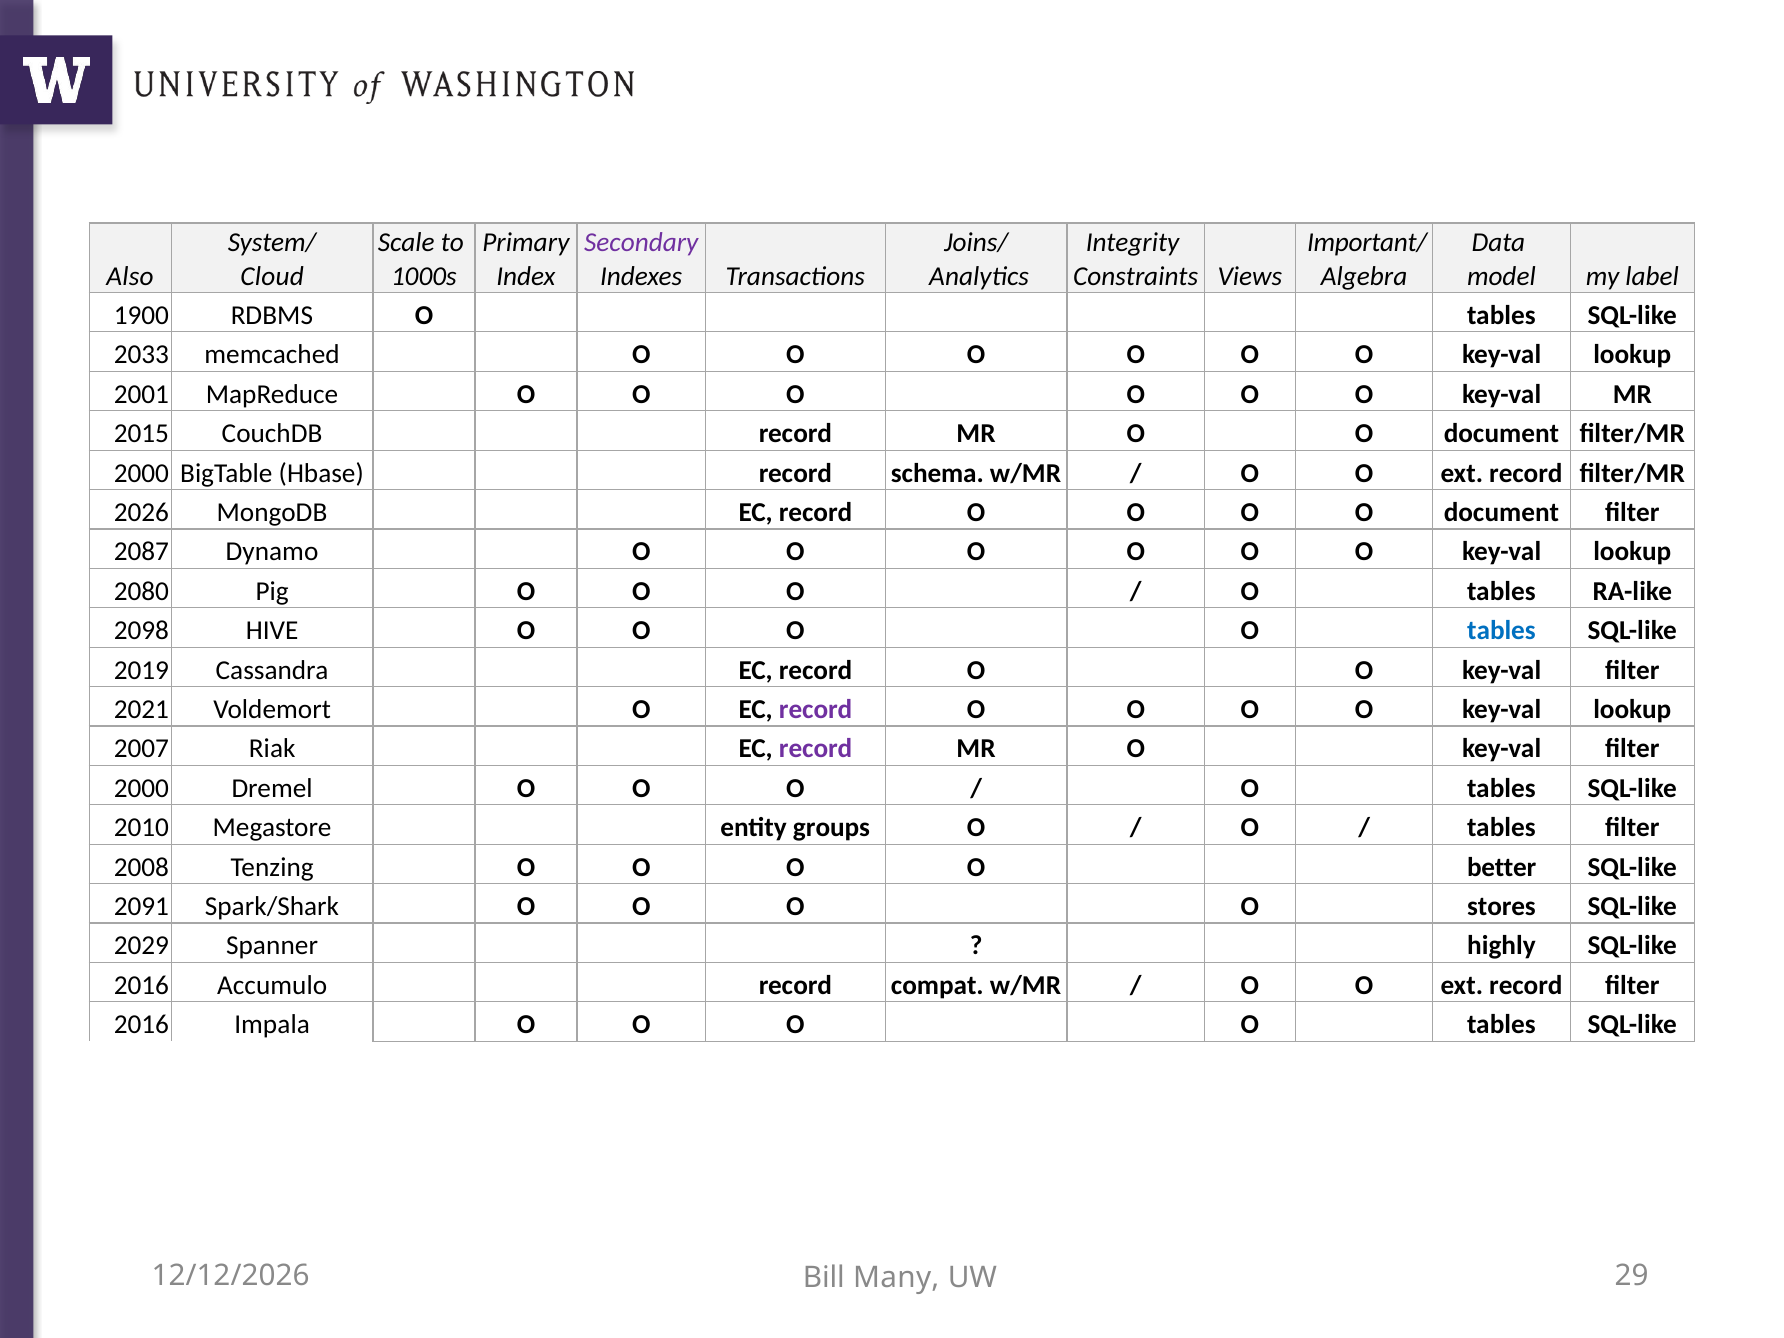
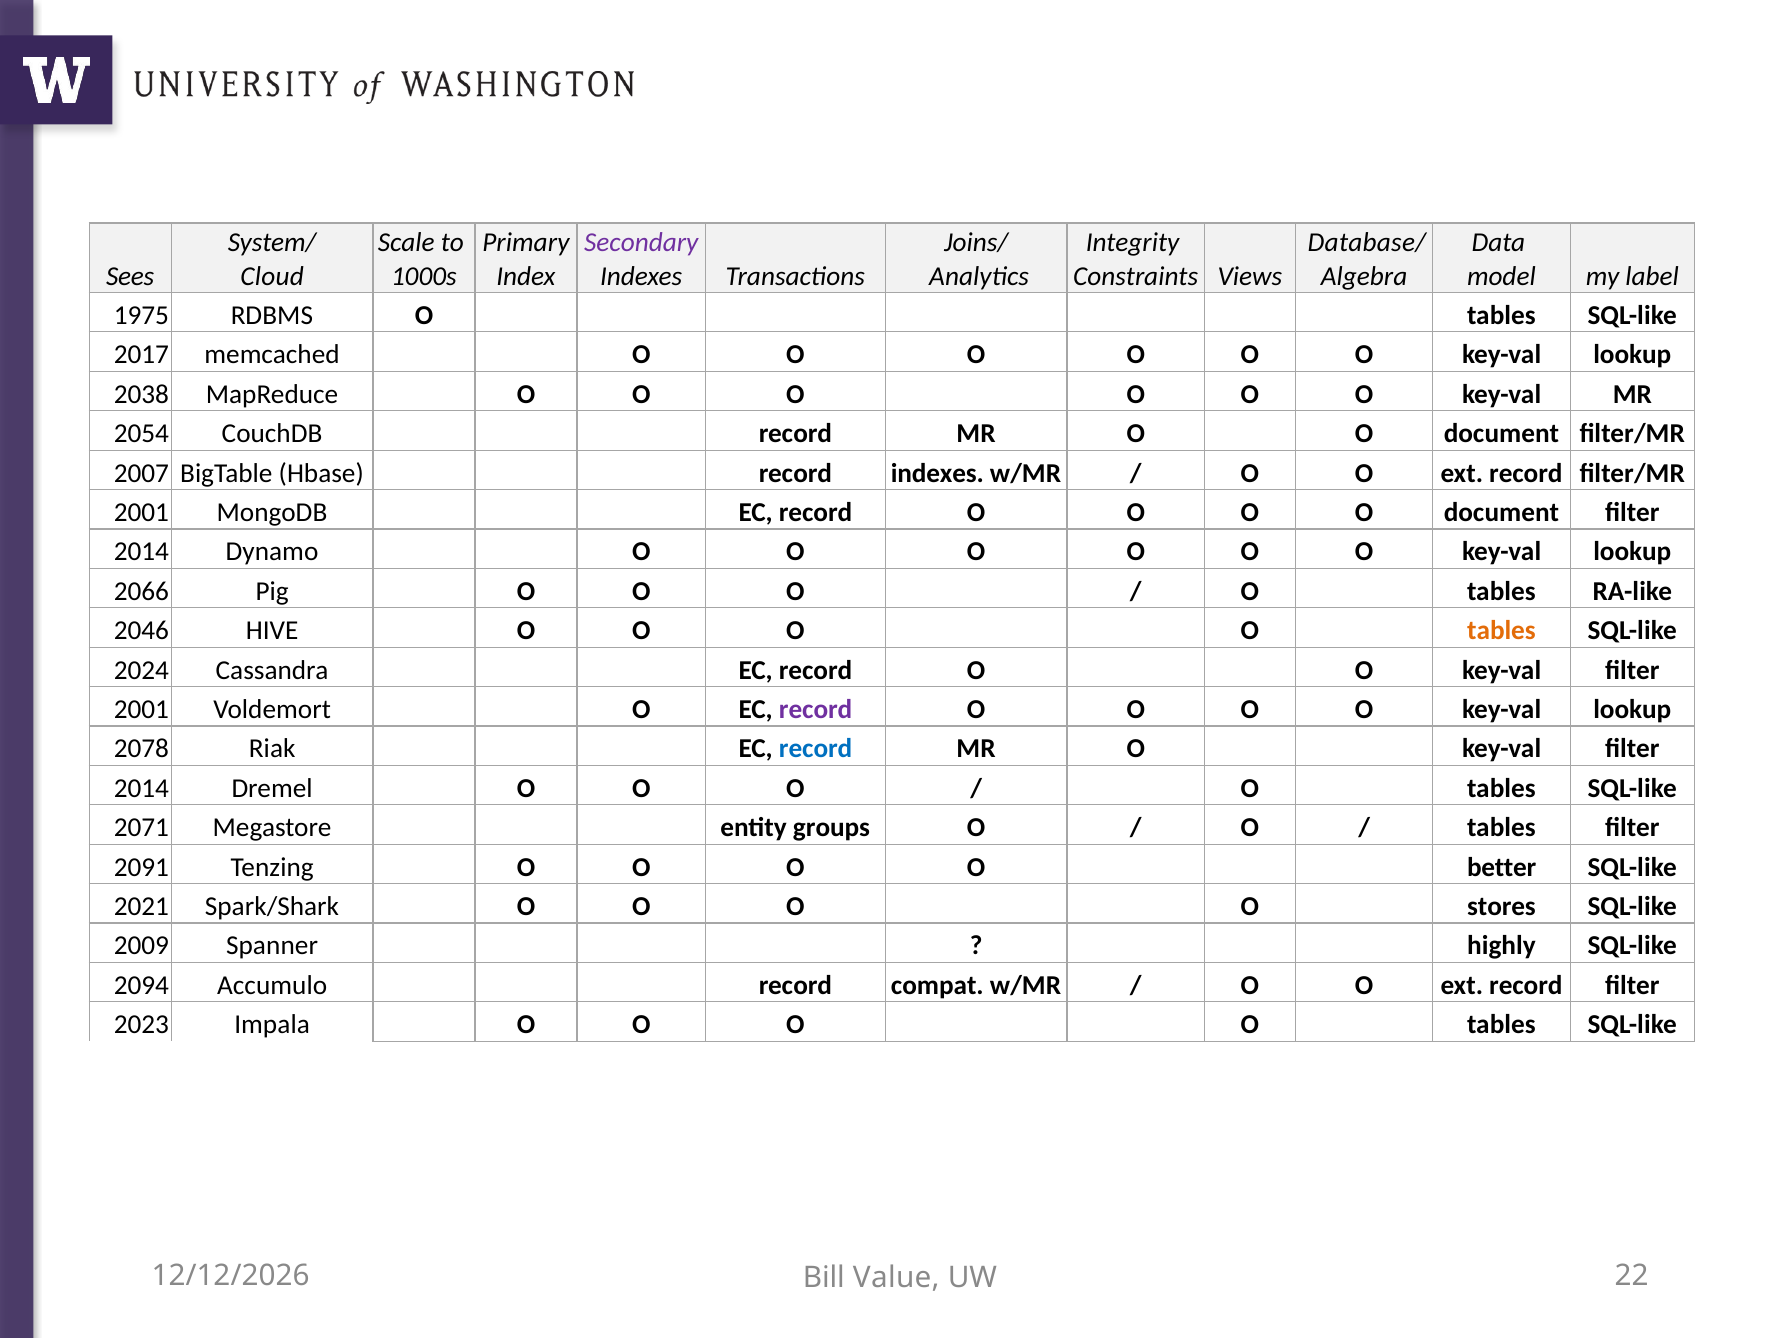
Important/: Important/ -> Database/ (1367, 242)
Also: Also -> Sees (130, 276)
1900: 1900 -> 1975 (141, 315)
2033: 2033 -> 2017 (141, 355)
2001: 2001 -> 2038 (141, 394)
2015: 2015 -> 2054 (141, 434)
2000: 2000 -> 2007 (141, 473)
record schema: schema -> indexes (937, 473)
2026: 2026 -> 2001 (141, 513)
2087: 2087 -> 2014 (141, 552)
2080: 2080 -> 2066 (141, 591)
2098: 2098 -> 2046 (141, 631)
tables colour: blue -> orange (1501, 631)
2019: 2019 -> 2024 (141, 670)
2021: 2021 -> 2001 (141, 710)
2007: 2007 -> 2078 (141, 749)
record colour: purple -> blue (816, 749)
2000: 2000 -> 2014 (141, 788)
2010: 2010 -> 2071 (141, 828)
2008: 2008 -> 2091 (141, 867)
2091: 2091 -> 2021 (141, 907)
2029: 2029 -> 2009 (141, 946)
2016: 2016 -> 2094 (141, 985)
2016: 2016 -> 2023 (141, 1025)
29: 29 -> 22 (1632, 1275)
Many: Many -> Value (896, 1278)
